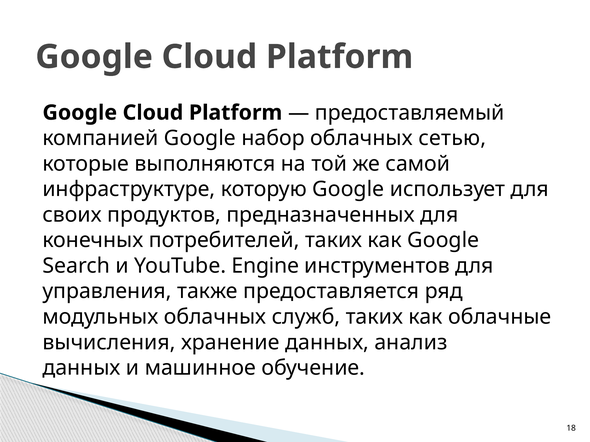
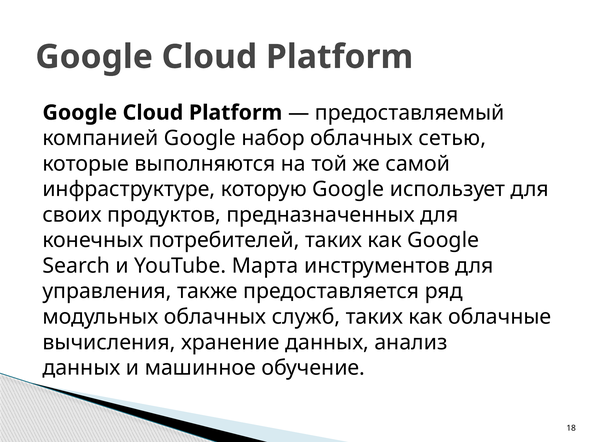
Engine: Engine -> Марта (265, 266)
